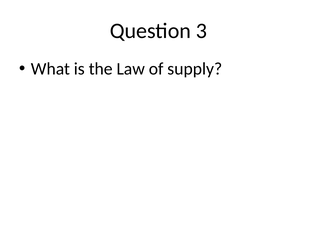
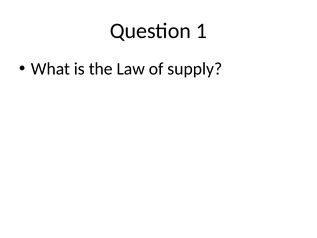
3: 3 -> 1 (201, 31)
